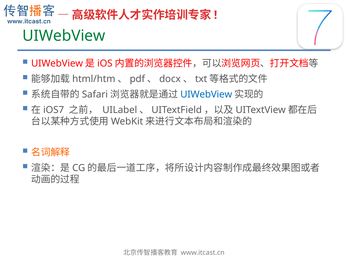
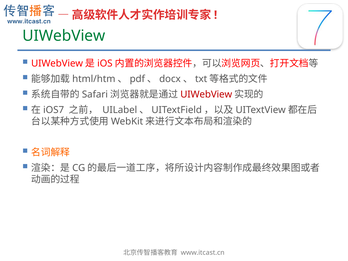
UIWebView colour: blue -> red (206, 94)
